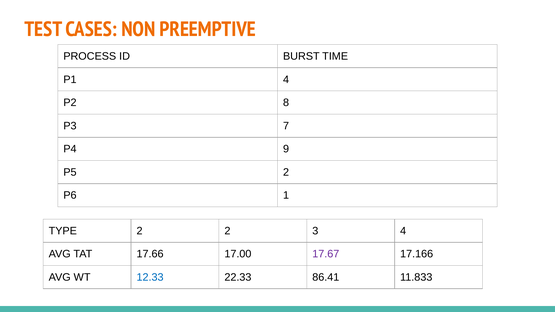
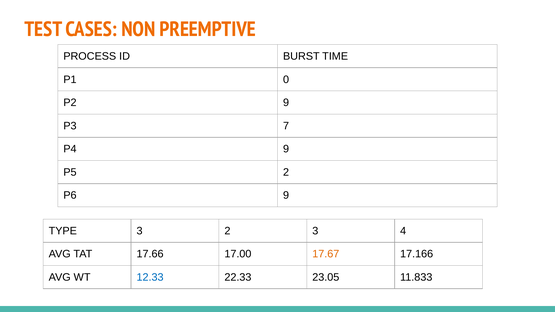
P1 4: 4 -> 0 (286, 80)
P2 8: 8 -> 9 (286, 103)
P6 1: 1 -> 9 (286, 196)
TYPE 2: 2 -> 3 (140, 231)
17.67 colour: purple -> orange (326, 254)
86.41: 86.41 -> 23.05 (326, 277)
